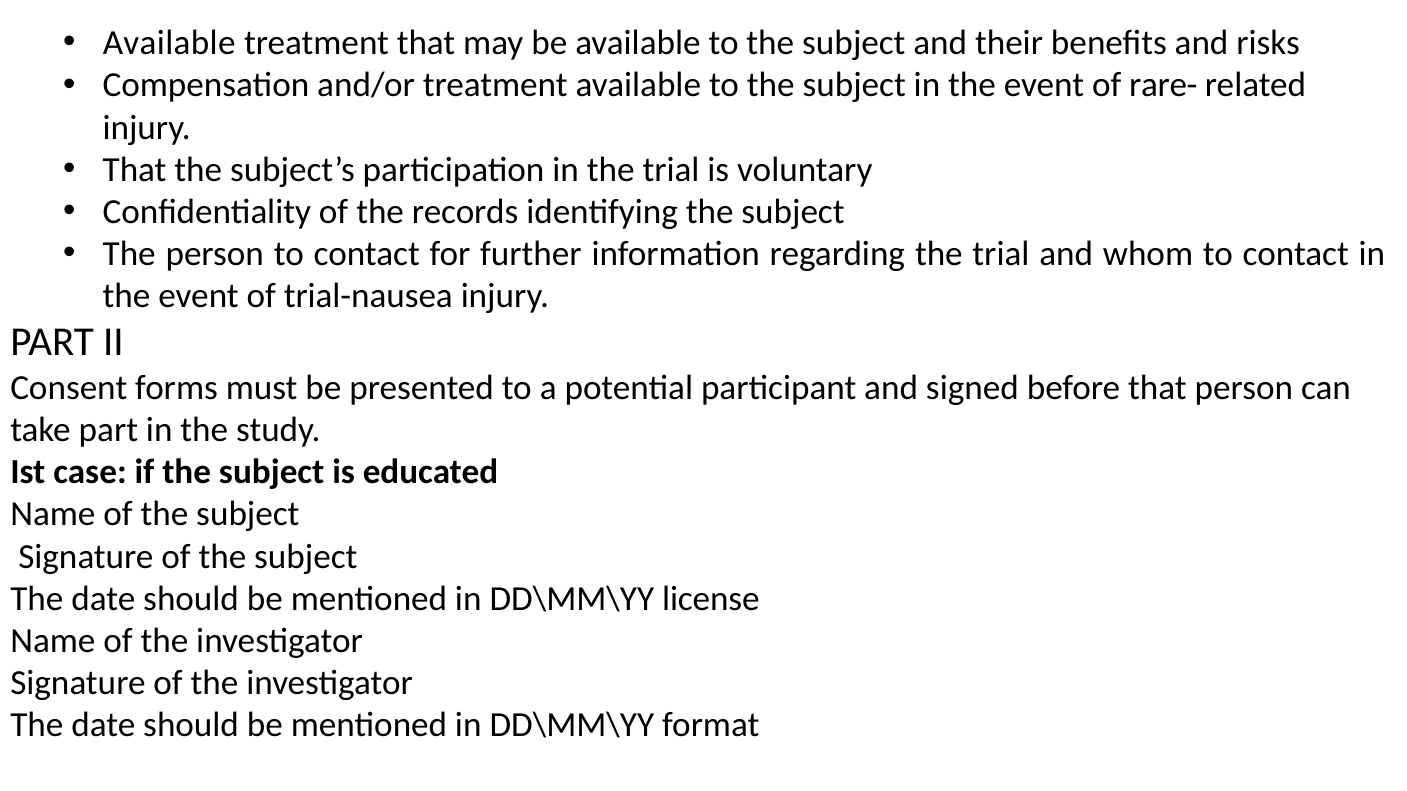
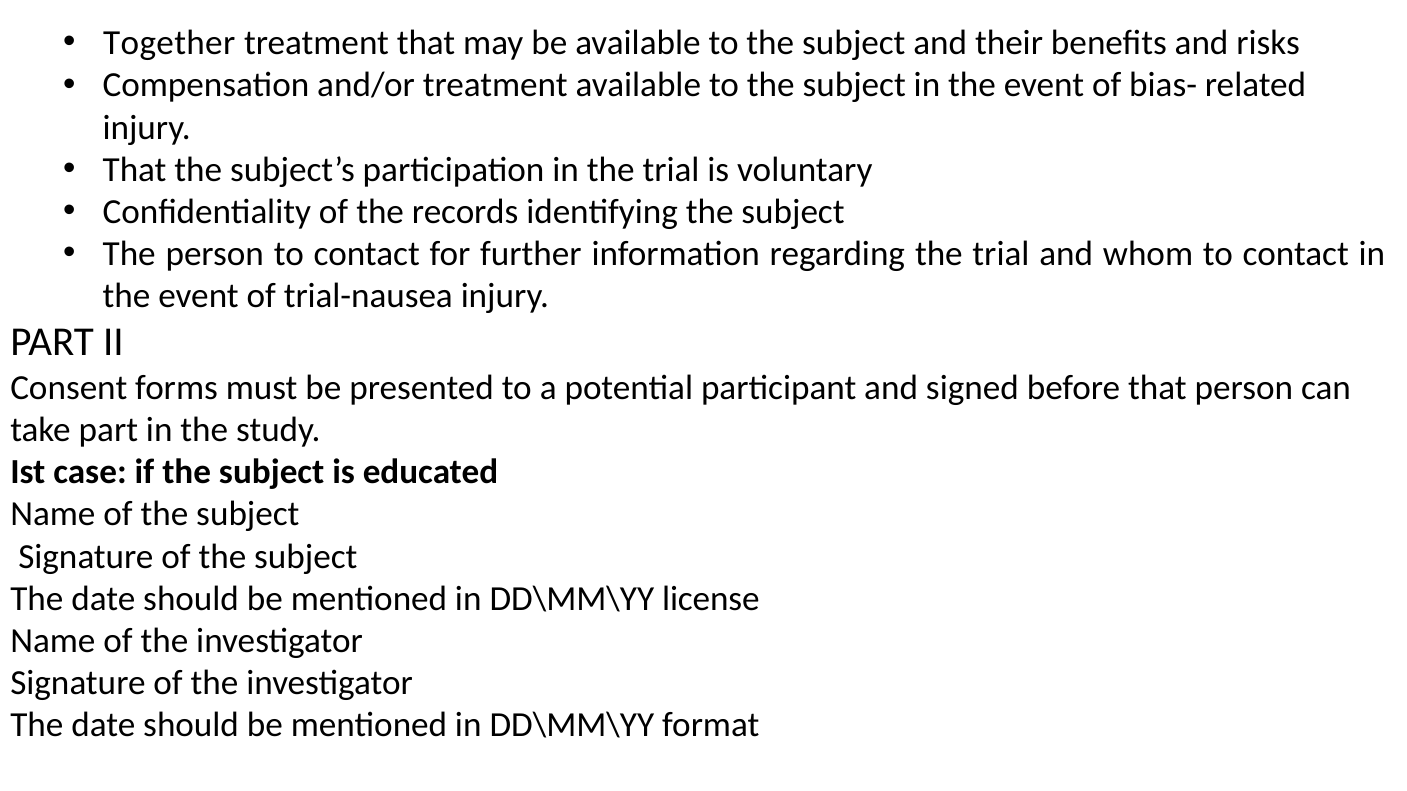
Available: Available -> Together (169, 43)
rare-: rare- -> bias- (1163, 85)
